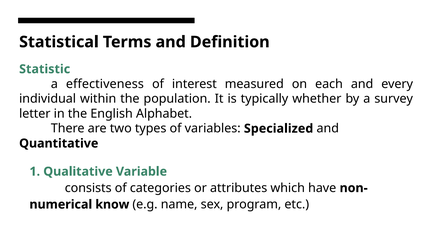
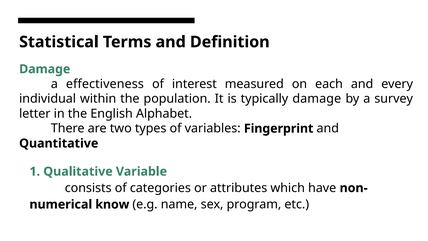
Statistic: Statistic -> Damage (45, 69)
typically whether: whether -> damage (317, 99)
Specialized: Specialized -> Fingerprint (279, 128)
